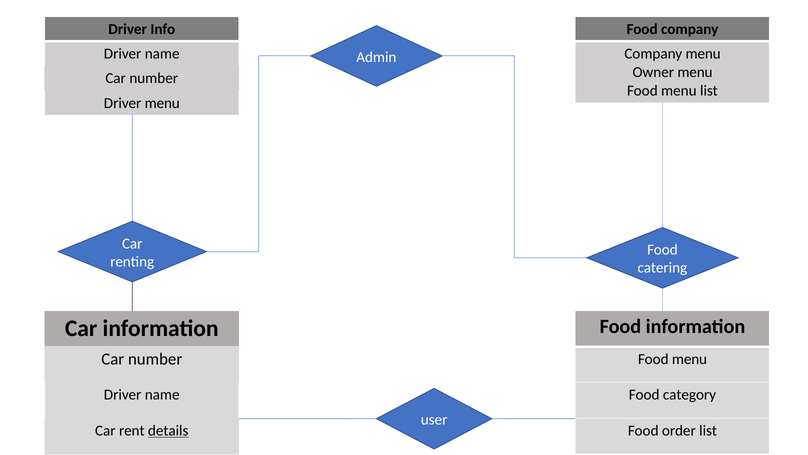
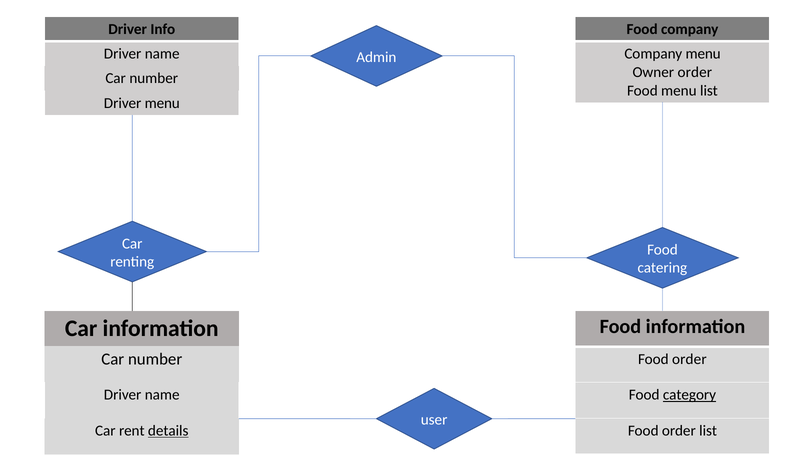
Owner menu: menu -> order (695, 72)
menu: menu -> order (689, 359)
category underline: none -> present (689, 394)
